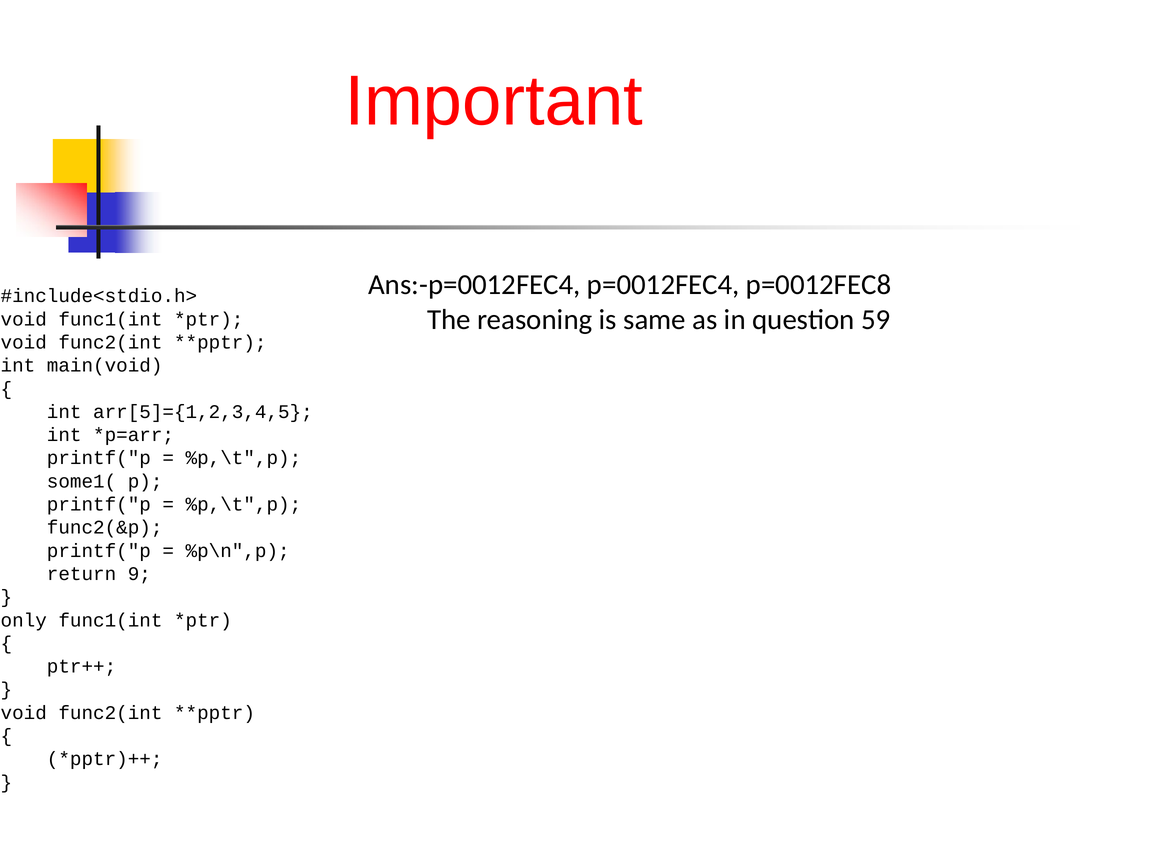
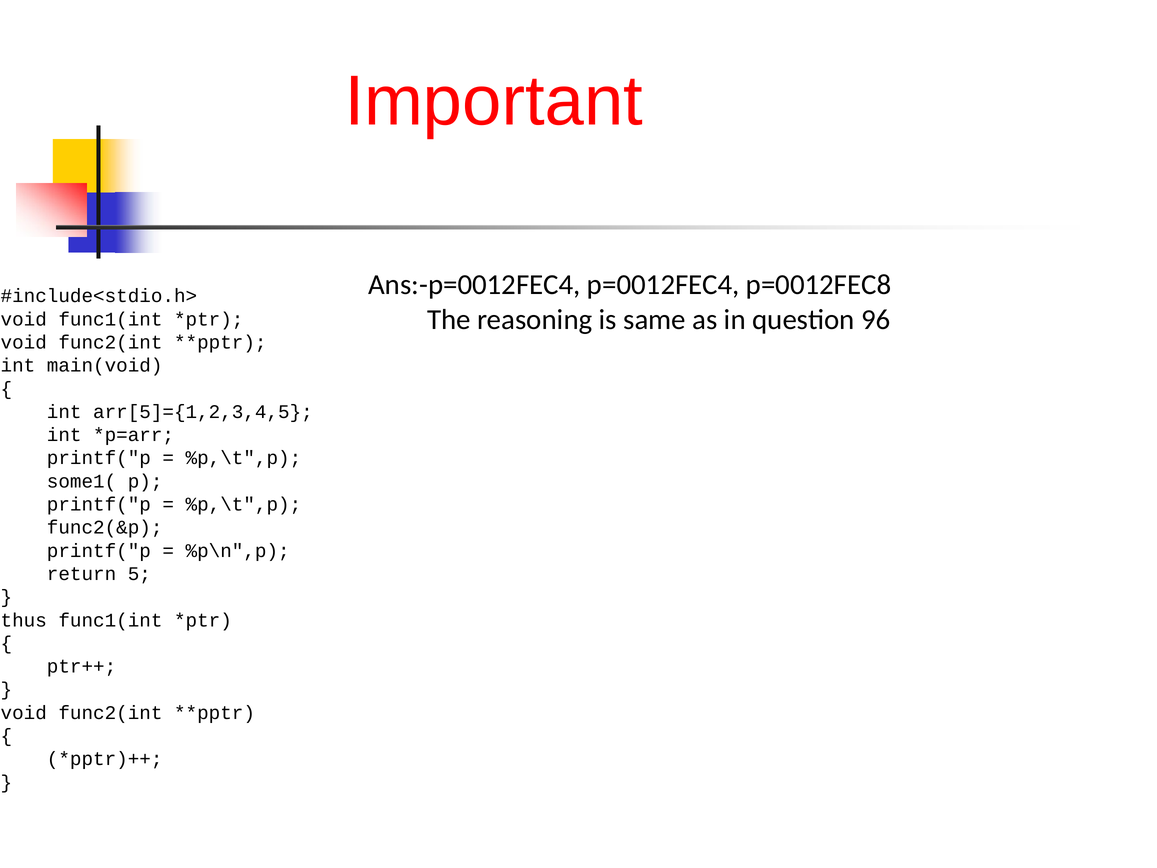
59: 59 -> 96 (876, 320)
9: 9 -> 5 (139, 574)
only: only -> thus (24, 620)
